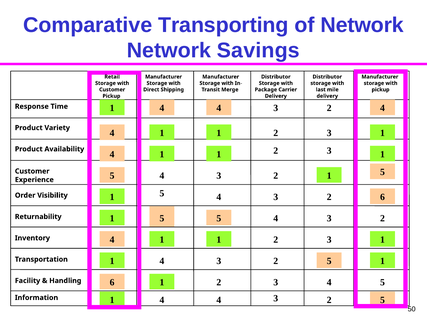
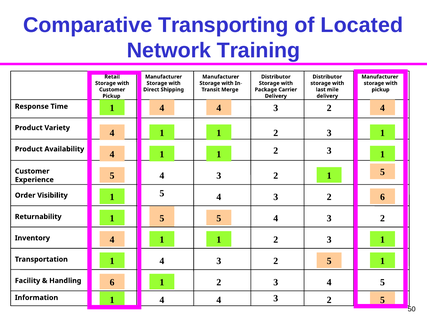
of Network: Network -> Located (362, 25)
Savings: Savings -> Training (258, 51)
